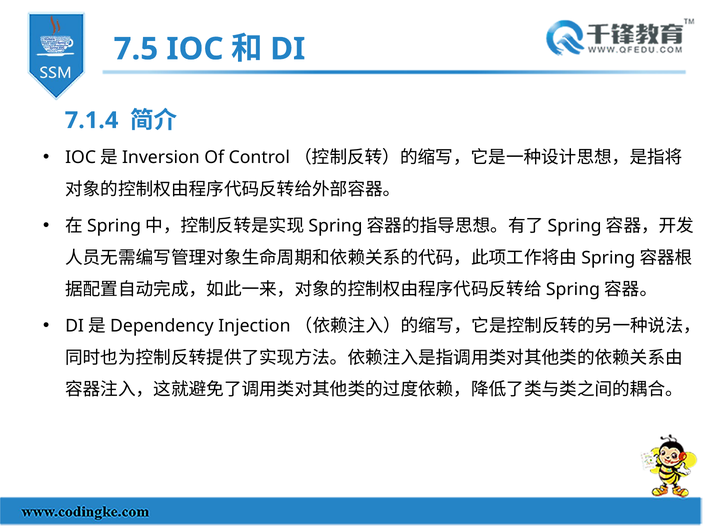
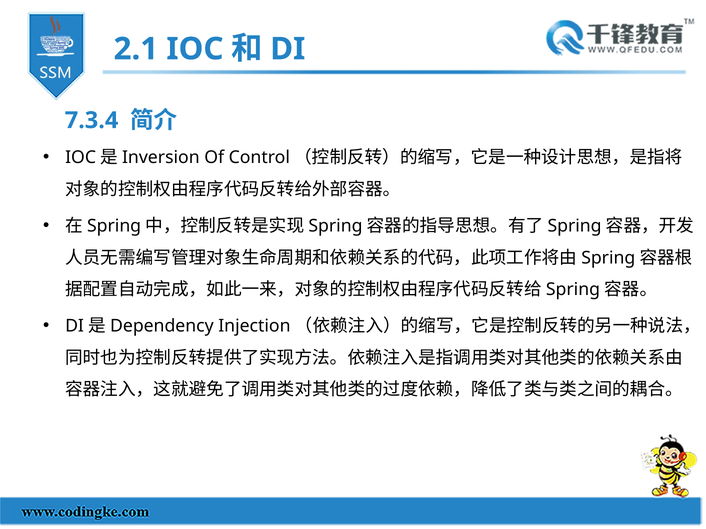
7.5: 7.5 -> 2.1 (136, 49)
7.1.4: 7.1.4 -> 7.3.4 (92, 120)
